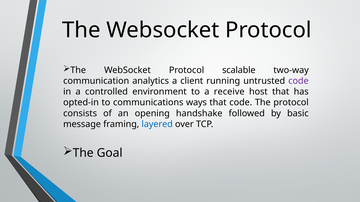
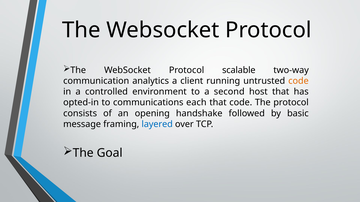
code colour: purple -> orange (298, 81)
receive: receive -> second (229, 92)
ways: ways -> each (196, 103)
